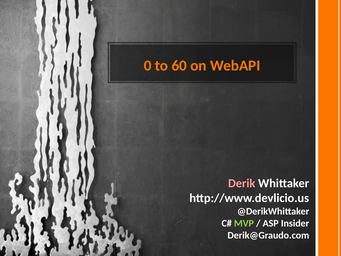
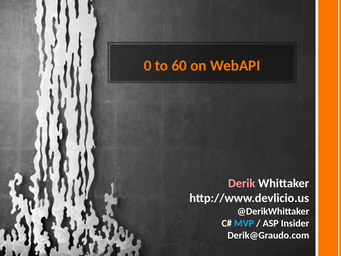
MVP colour: light green -> light blue (244, 223)
